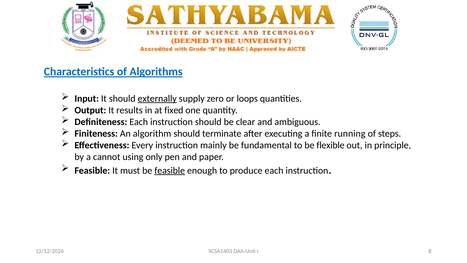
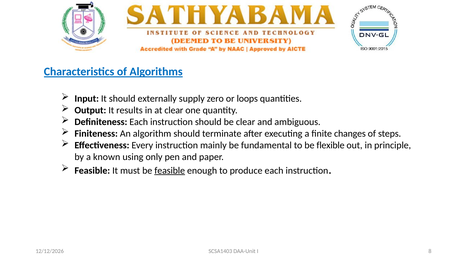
externally underline: present -> none (157, 98)
at fixed: fixed -> clear (174, 110)
running: running -> changes (350, 133)
cannot: cannot -> known (107, 157)
